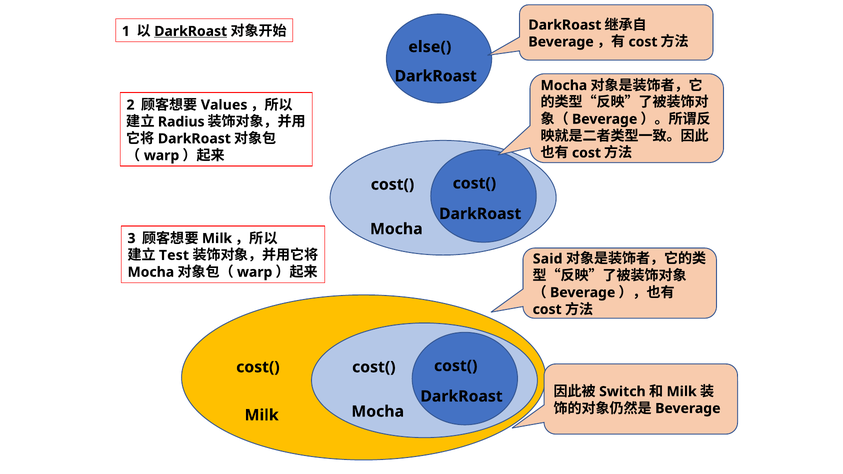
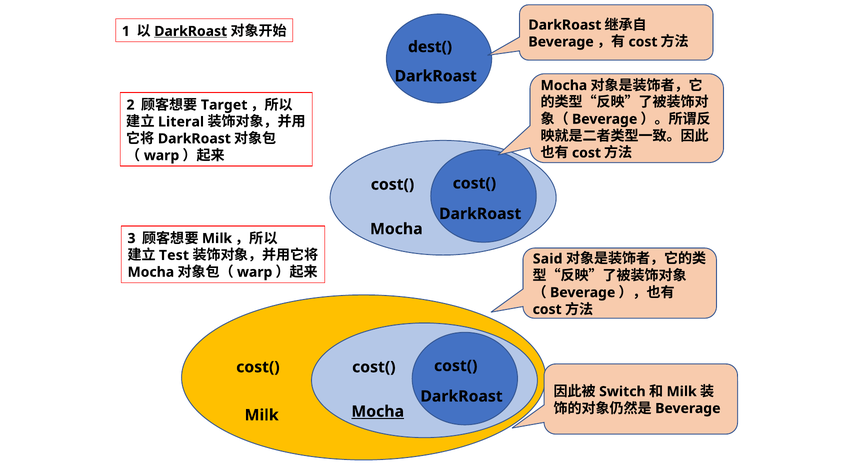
else(: else( -> dest( (430, 47)
Values: Values -> Target (224, 105)
Radius: Radius -> Literal (181, 122)
Mocha underline: none -> present (378, 412)
